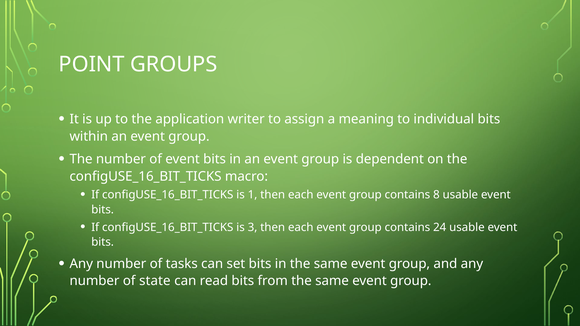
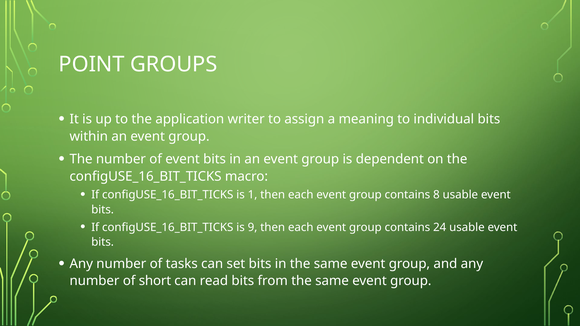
3: 3 -> 9 (253, 227)
state: state -> short (155, 281)
